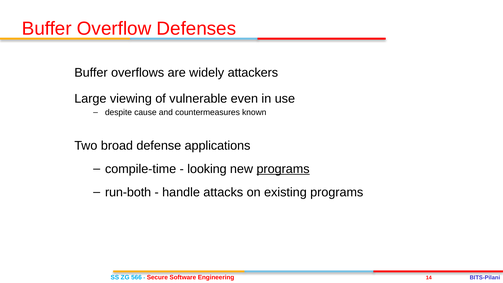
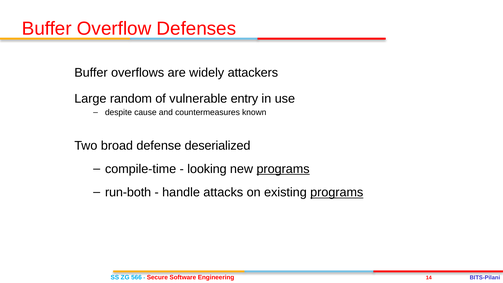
viewing: viewing -> random (131, 99)
even: even -> entry (244, 99)
applications: applications -> deserialized (218, 146)
programs underline: none -> present (337, 192)
